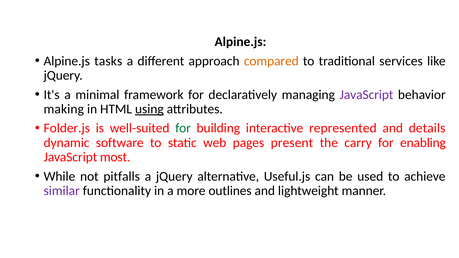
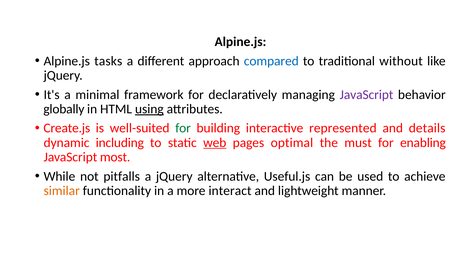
compared colour: orange -> blue (271, 61)
services: services -> without (401, 61)
making: making -> globally (64, 109)
Folder.js: Folder.js -> Create.js (67, 128)
software: software -> including (120, 143)
web underline: none -> present (215, 143)
present: present -> optimal (292, 143)
carry: carry -> must (358, 143)
similar colour: purple -> orange (62, 191)
outlines: outlines -> interact (230, 191)
